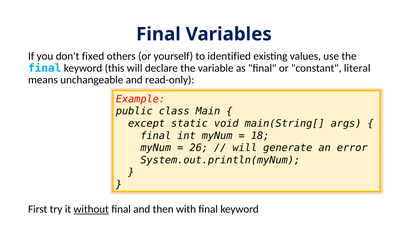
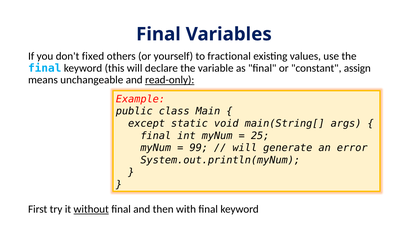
identified: identified -> fractional (229, 56)
literal: literal -> assign (357, 68)
read-only underline: none -> present (170, 80)
18: 18 -> 25 (260, 136)
26: 26 -> 99 (199, 148)
